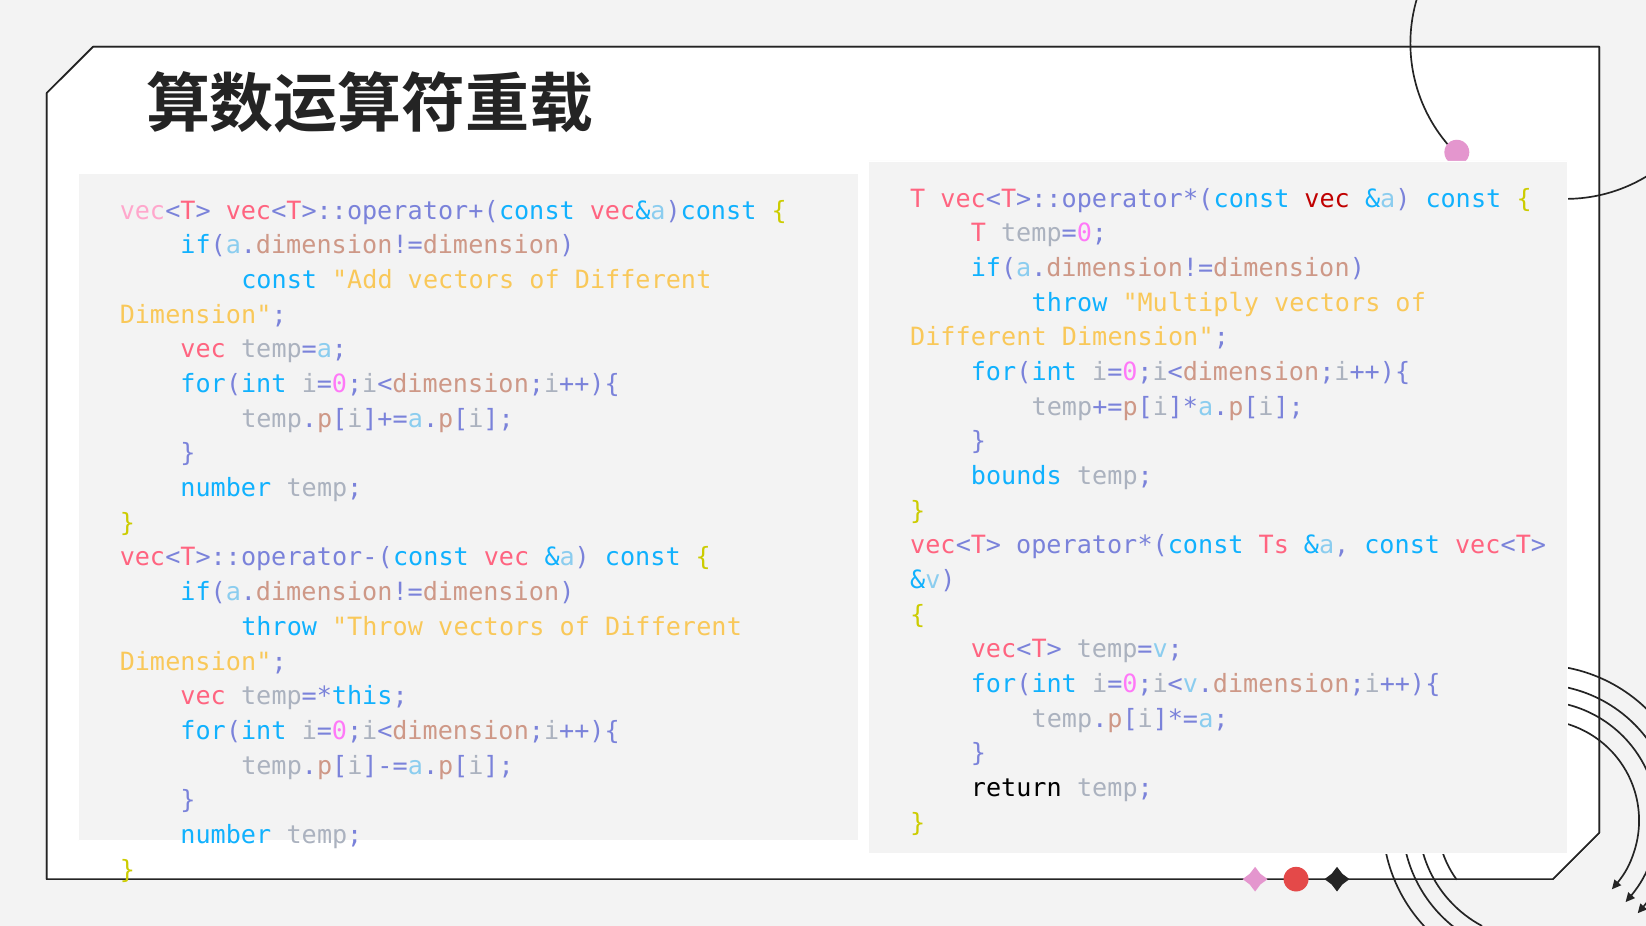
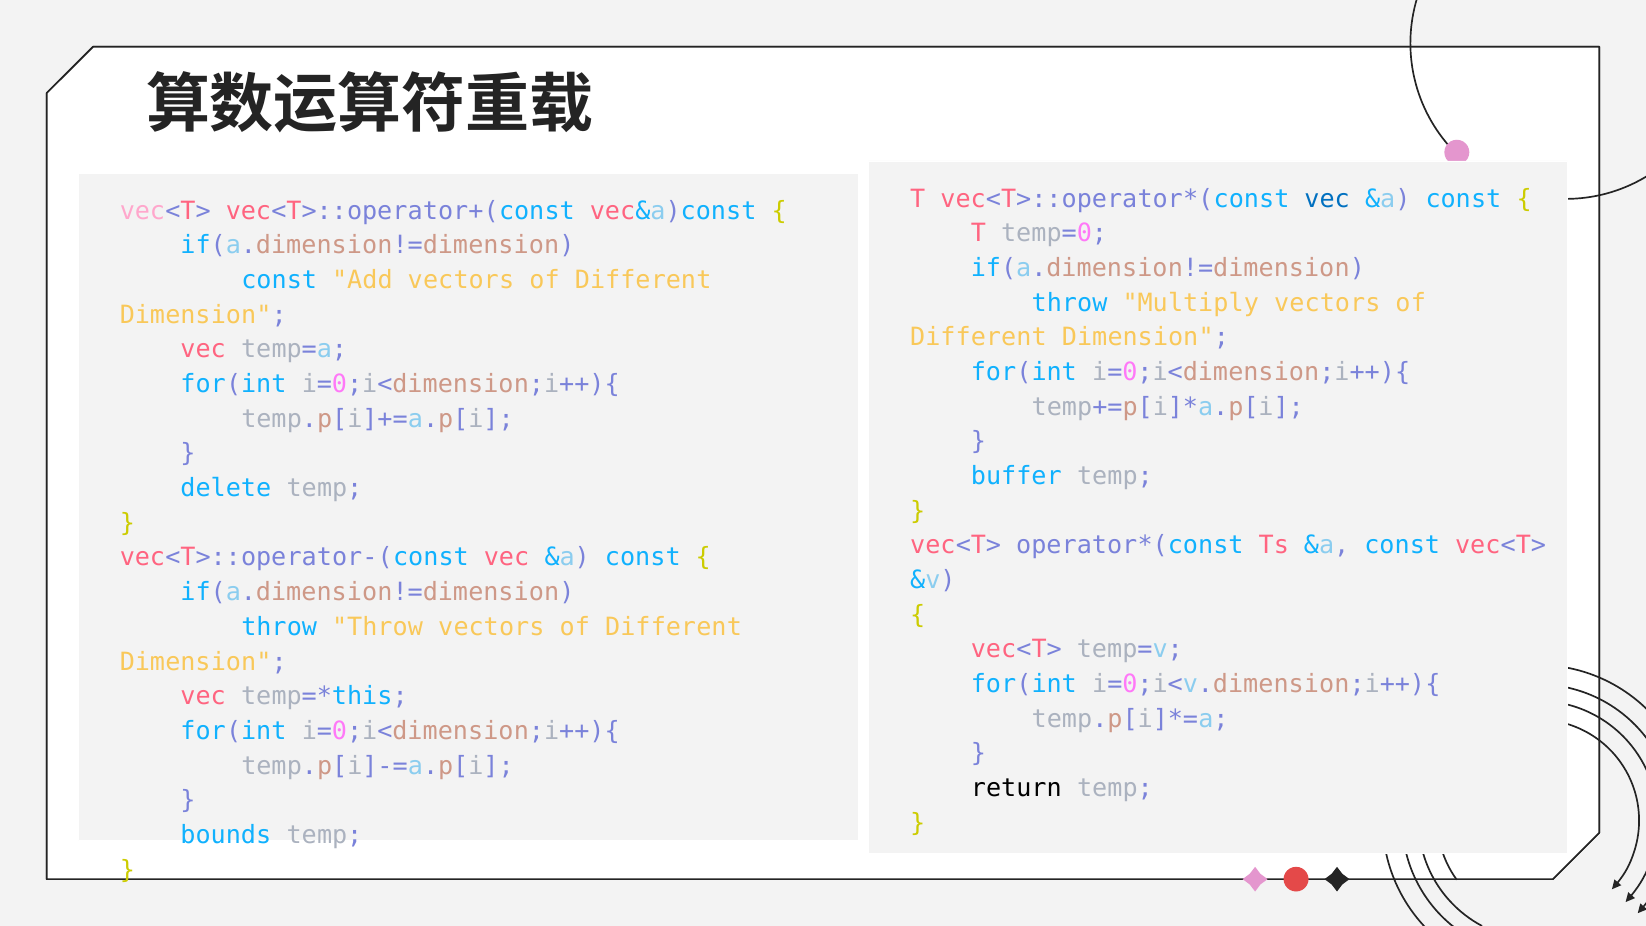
vec colour: red -> blue (1327, 199)
bounds: bounds -> buffer (1016, 476)
number: number -> delete (226, 488)
number: number -> bounds (226, 835)
